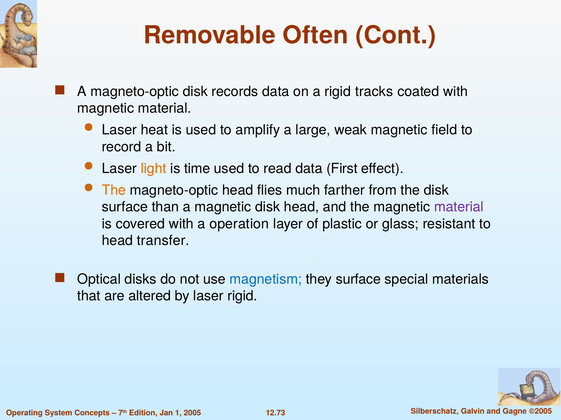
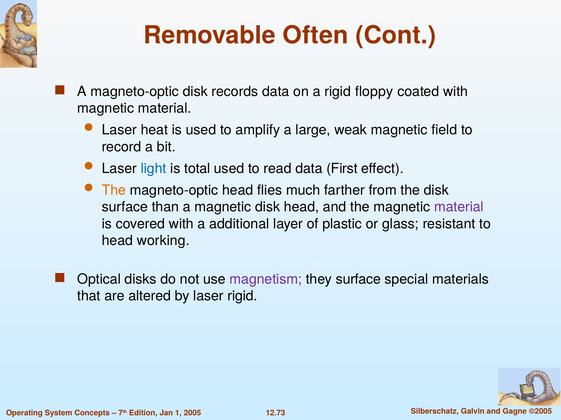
tracks: tracks -> floppy (374, 92)
light colour: orange -> blue (154, 169)
time: time -> total (197, 169)
operation: operation -> additional (239, 224)
transfer: transfer -> working (163, 241)
magnetism colour: blue -> purple (266, 280)
